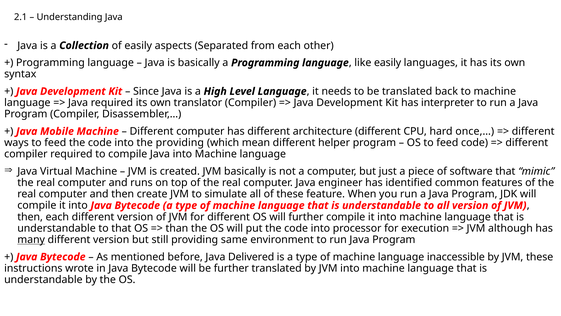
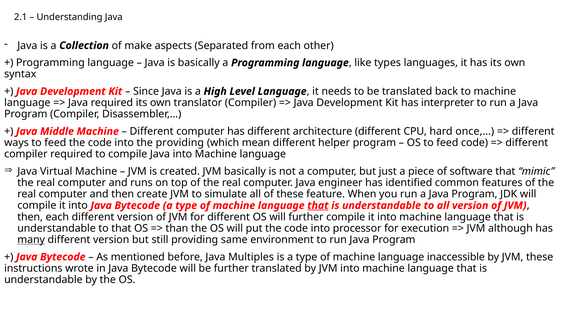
of easily: easily -> make (138, 45)
like easily: easily -> types (388, 63)
Mobile: Mobile -> Middle (57, 131)
that underline: none -> present (318, 205)
Delivered: Delivered -> Multiples (251, 257)
